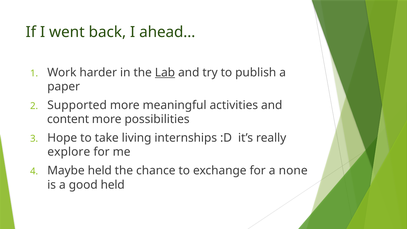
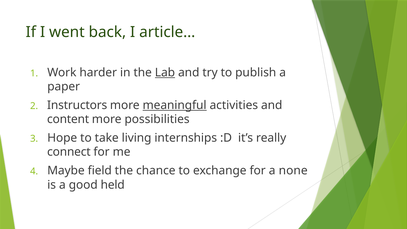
ahead…: ahead… -> article… (167, 32)
Supported: Supported -> Instructors (77, 105)
meaningful underline: none -> present (175, 105)
explore: explore -> connect (69, 152)
Maybe held: held -> field (100, 170)
